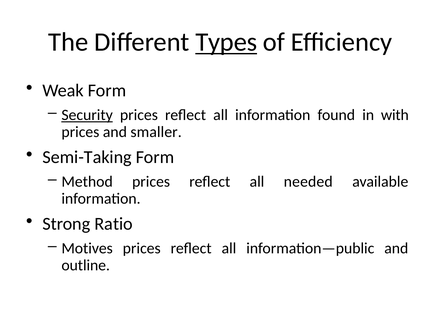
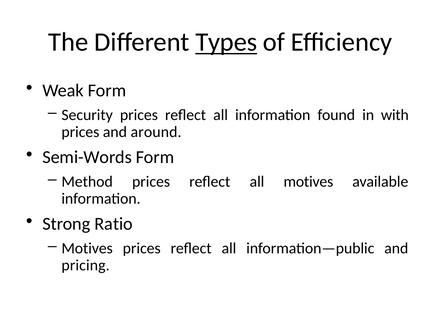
Security underline: present -> none (87, 115)
smaller: smaller -> around (156, 132)
Semi-Taking: Semi-Taking -> Semi-Words (87, 157)
all needed: needed -> motives (308, 181)
outline: outline -> pricing (86, 265)
